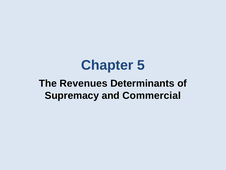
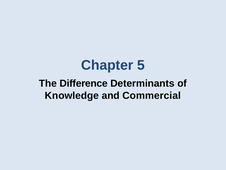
Revenues: Revenues -> Difference (84, 83)
Supremacy: Supremacy -> Knowledge (72, 95)
